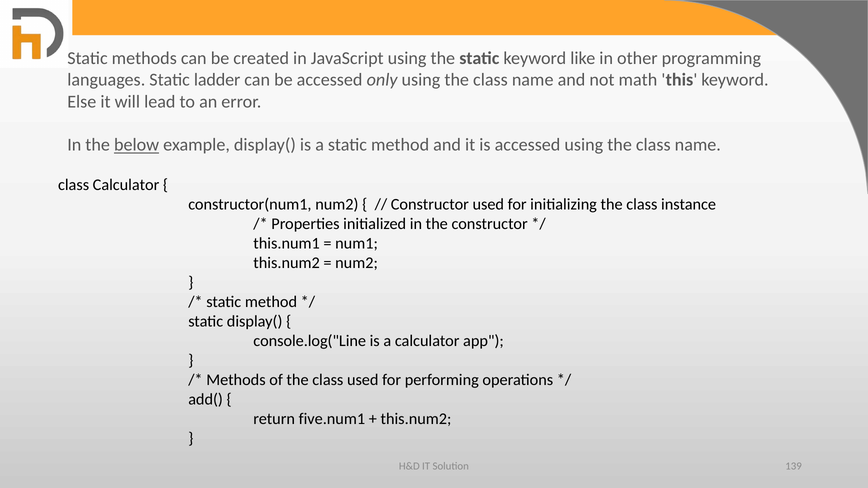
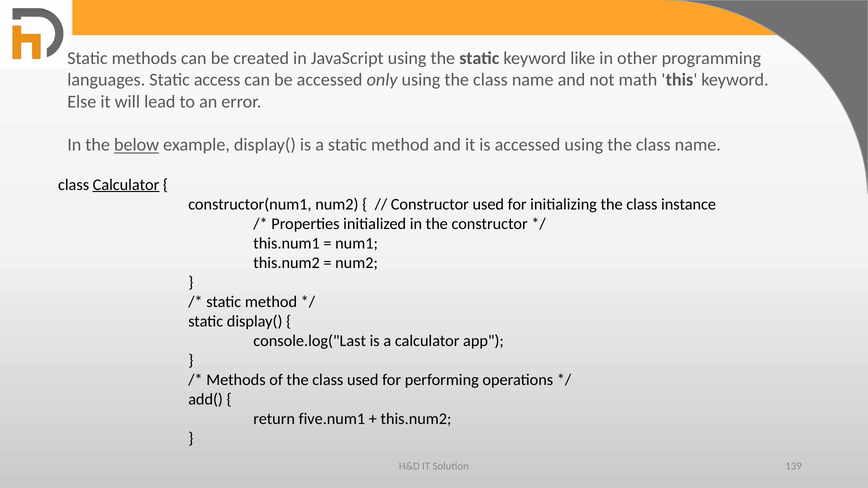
ladder: ladder -> access (217, 80)
Calculator underline: none -> present (126, 185)
console.log("Line: console.log("Line -> console.log("Last (310, 341)
